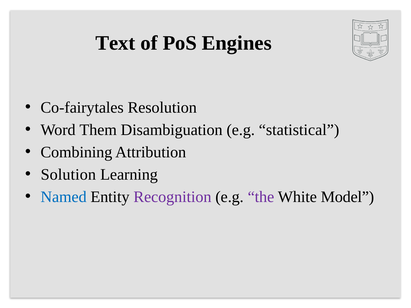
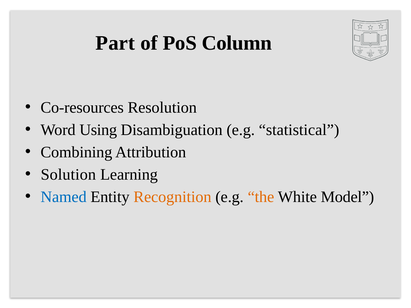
Text: Text -> Part (115, 43)
Engines: Engines -> Column (237, 43)
Co-fairytales: Co-fairytales -> Co-resources (82, 108)
Them: Them -> Using (98, 130)
Recognition colour: purple -> orange (172, 197)
the colour: purple -> orange (261, 197)
